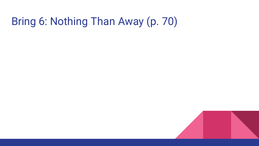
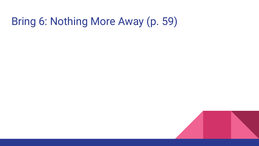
Than: Than -> More (103, 21)
70: 70 -> 59 (170, 21)
